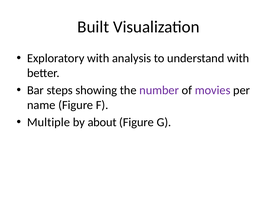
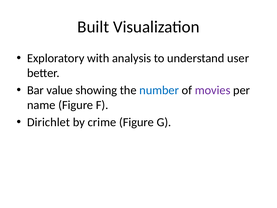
understand with: with -> user (238, 58)
steps: steps -> value (60, 90)
number colour: purple -> blue (159, 90)
Multiple: Multiple -> Dirichlet (49, 122)
about: about -> crime (102, 122)
